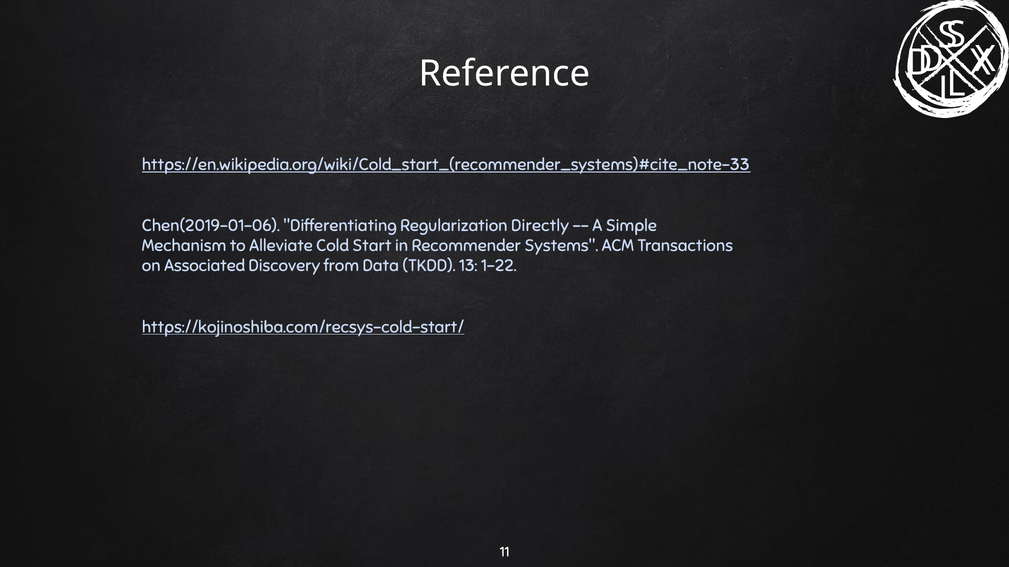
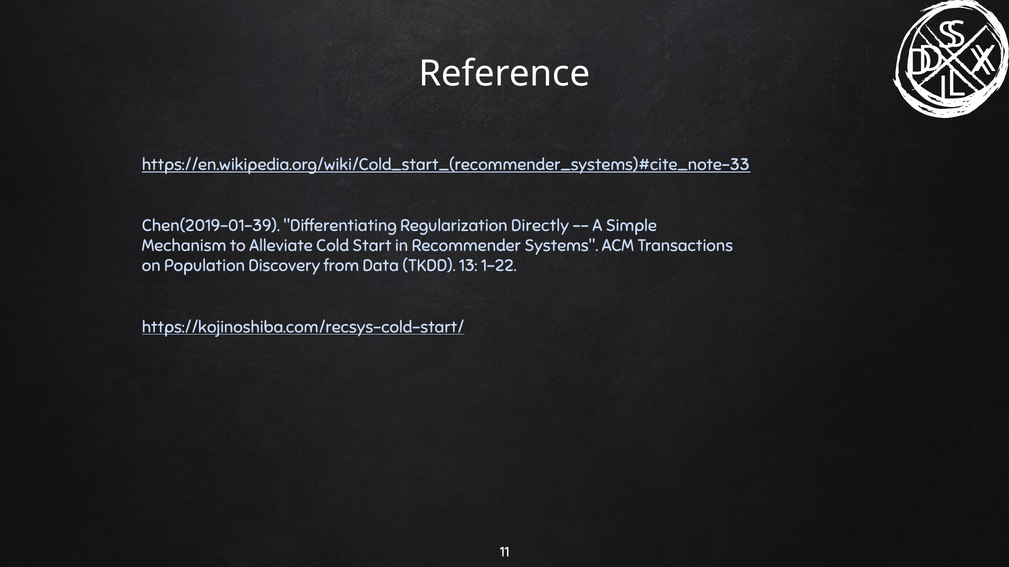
Chen(2019-01-06: Chen(2019-01-06 -> Chen(2019-01-39 (211, 226)
Associated: Associated -> Population (205, 266)
